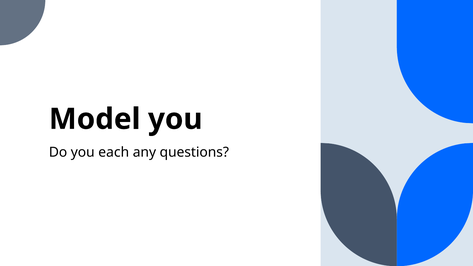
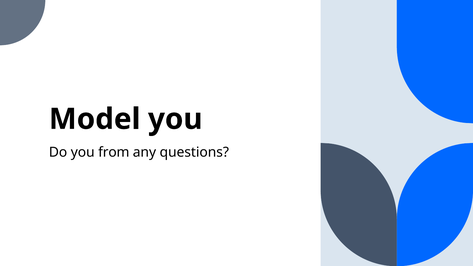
each: each -> from (114, 152)
